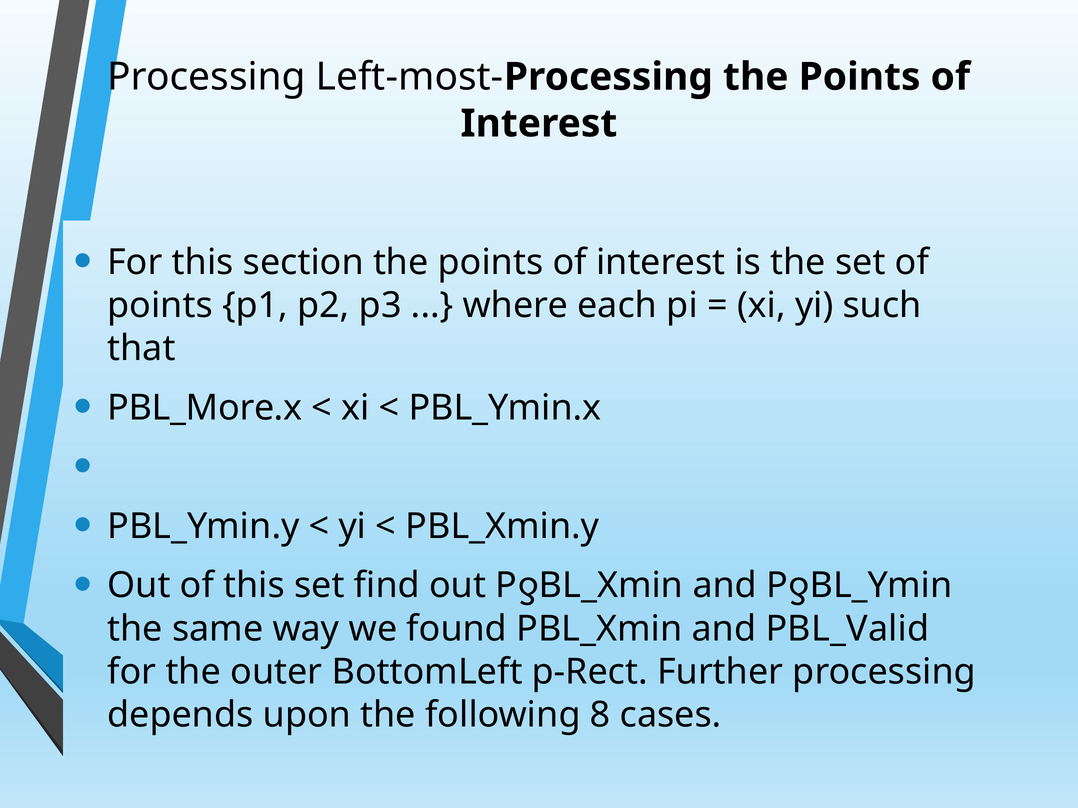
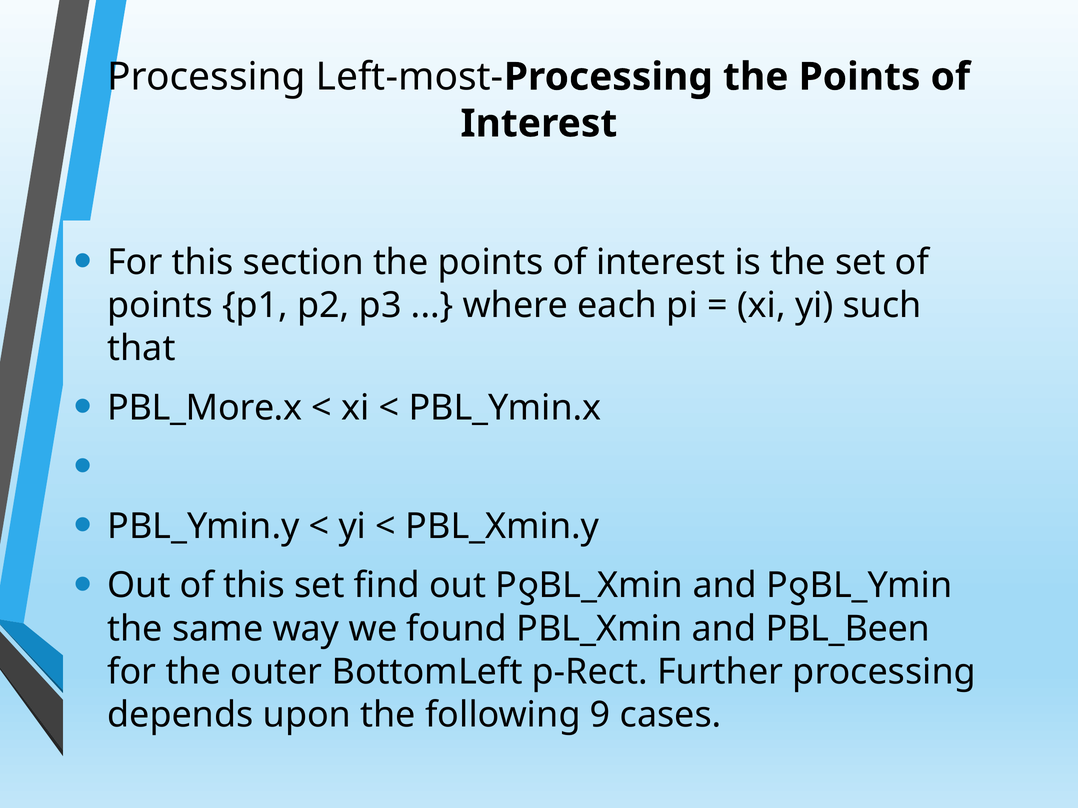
PBL_Valid: PBL_Valid -> PBL_Been (848, 629)
8: 8 -> 9 (600, 715)
